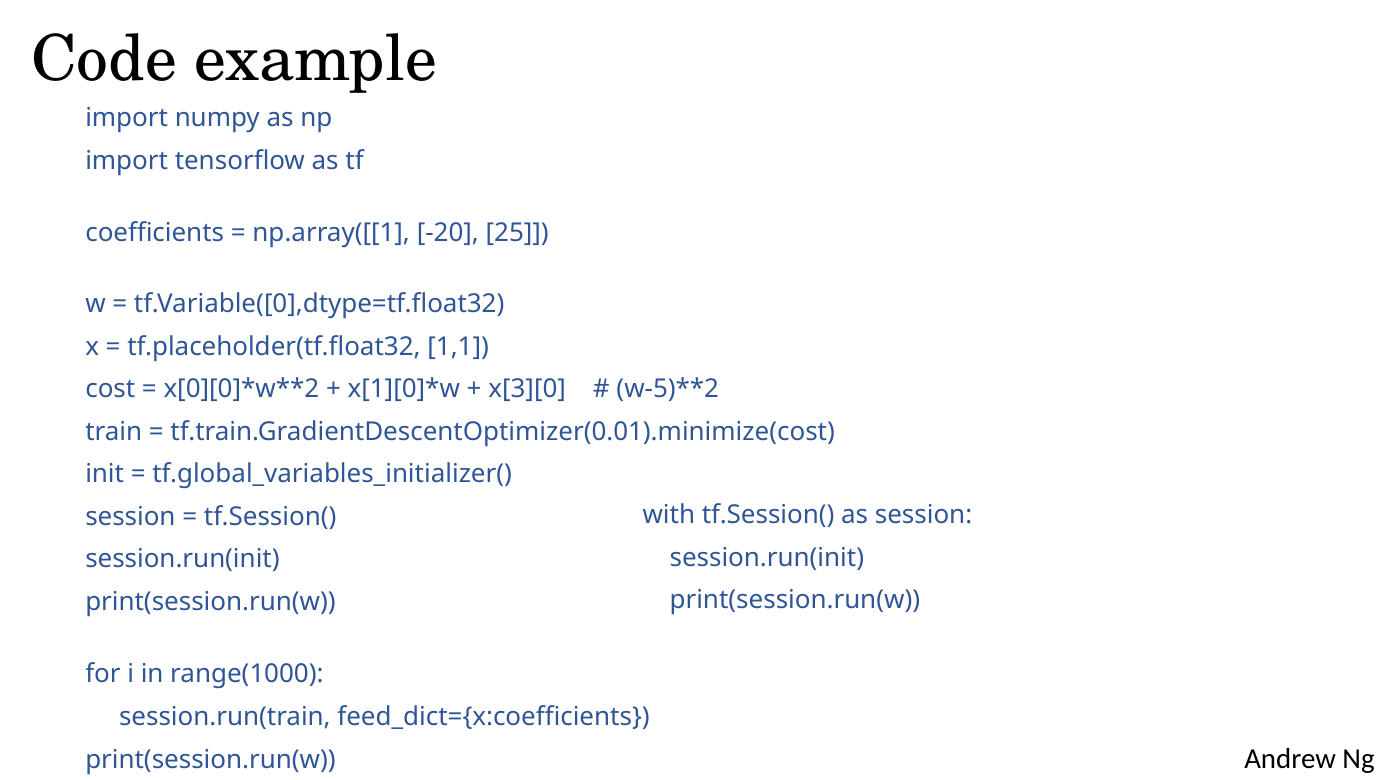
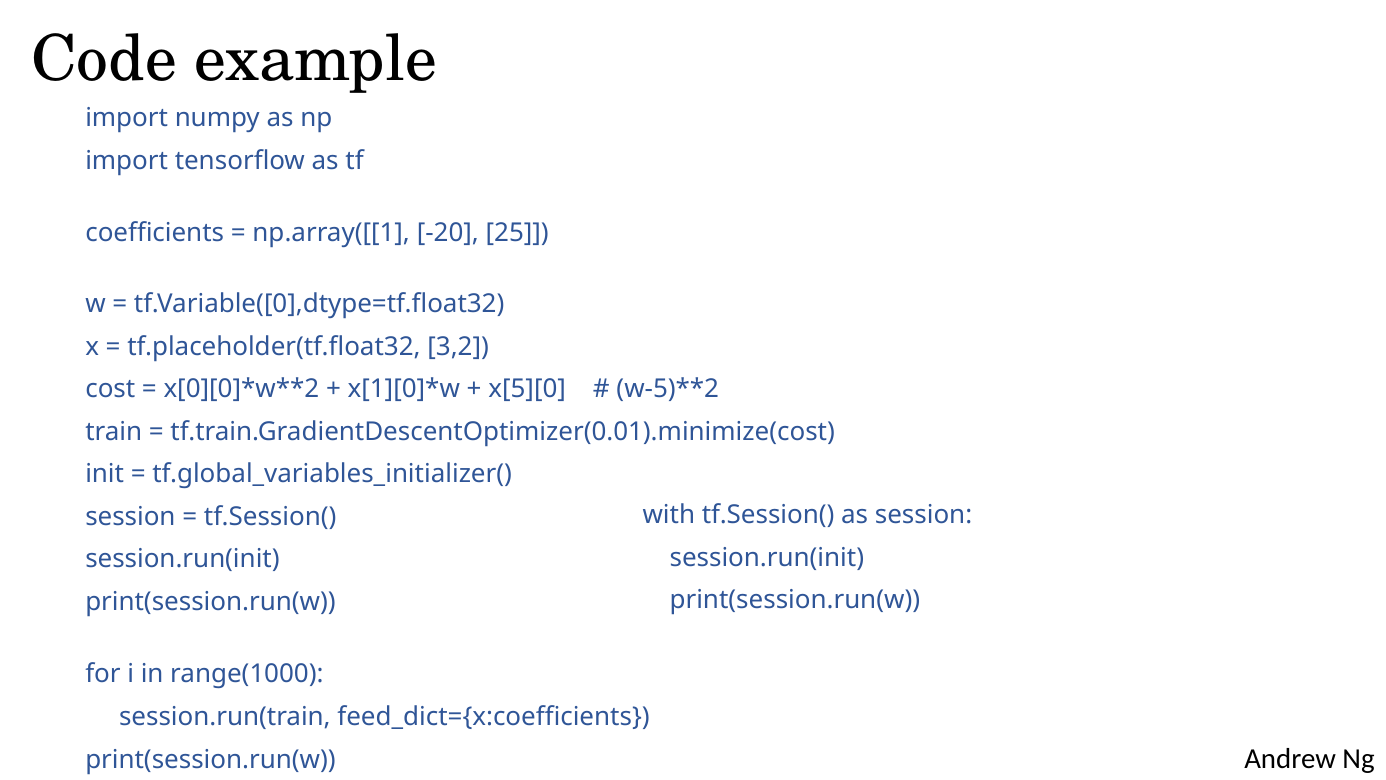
1,1: 1,1 -> 3,2 (458, 346)
x[3][0: x[3][0 -> x[5][0 (527, 389)
